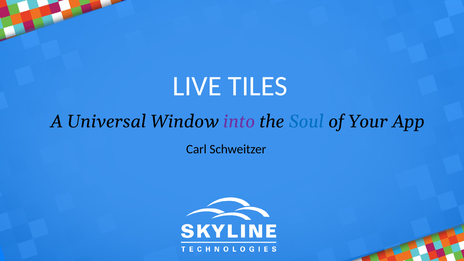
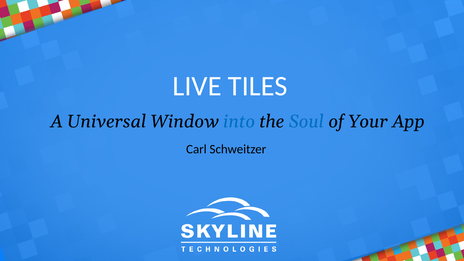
into colour: purple -> blue (239, 122)
